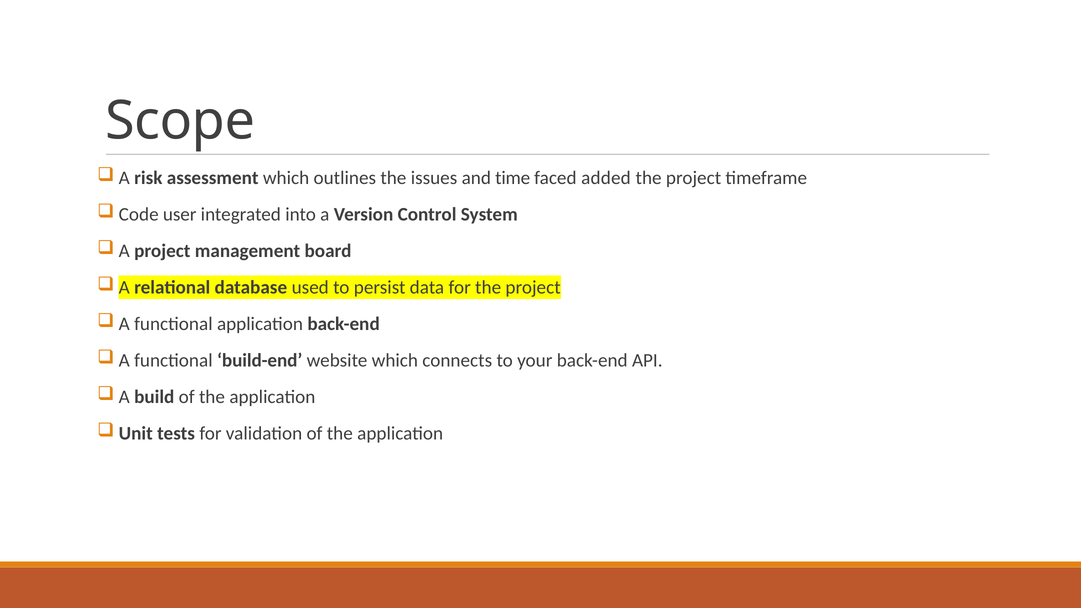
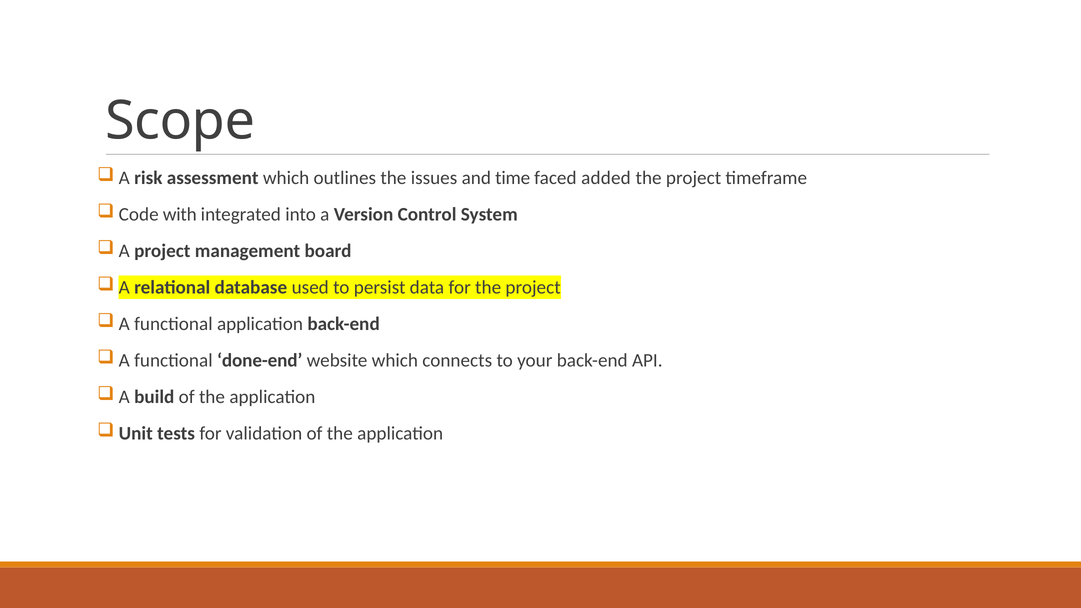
user: user -> with (180, 214)
build-end: build-end -> done-end (260, 360)
